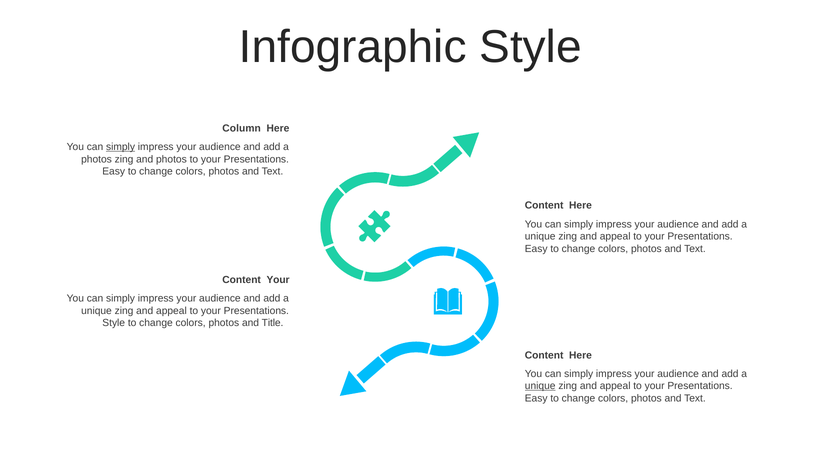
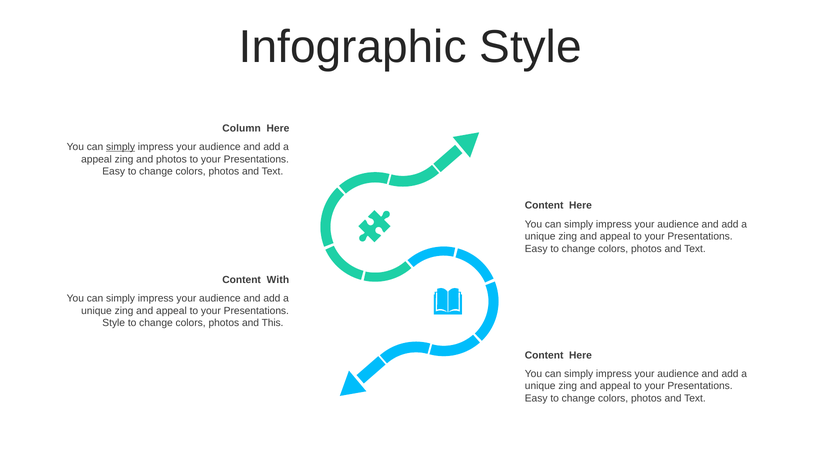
photos: photos -> appeal (96, 159)
Content Your: Your -> With (278, 280)
Title: Title -> This (273, 323)
unique underline: present -> none (540, 386)
